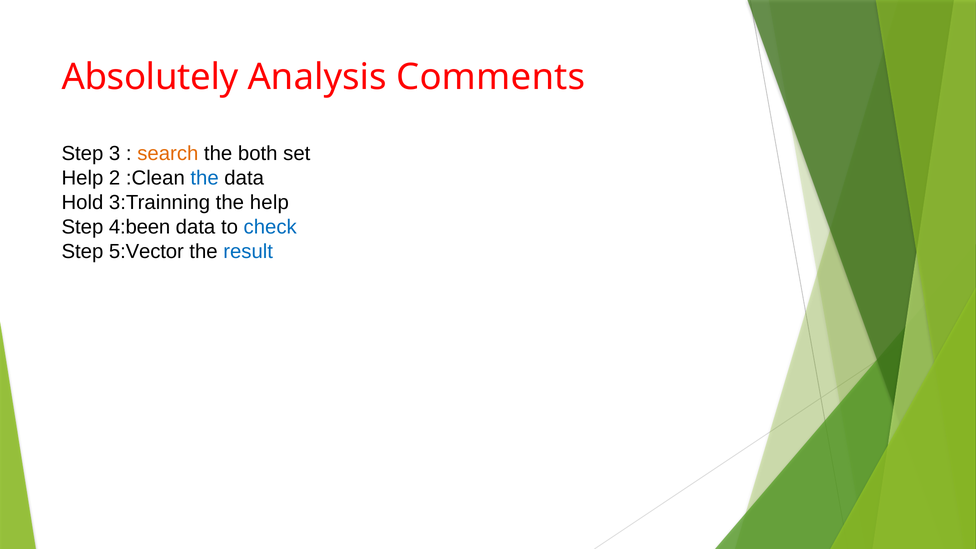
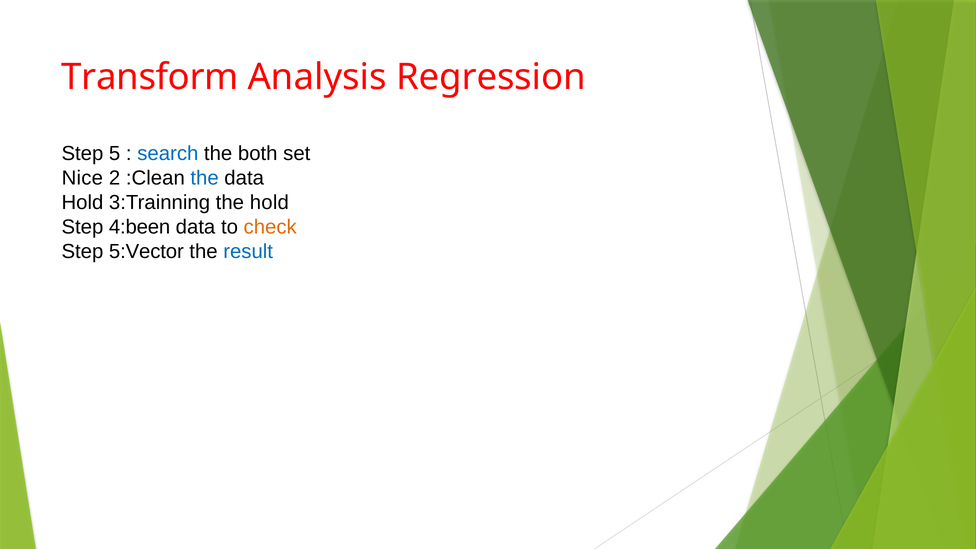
Absolutely: Absolutely -> Transform (150, 77)
Comments: Comments -> Regression (491, 77)
3: 3 -> 5 (115, 154)
search colour: orange -> blue (168, 154)
Help: Help -> Nice (82, 178)
the help: help -> hold (269, 203)
check colour: blue -> orange (270, 227)
